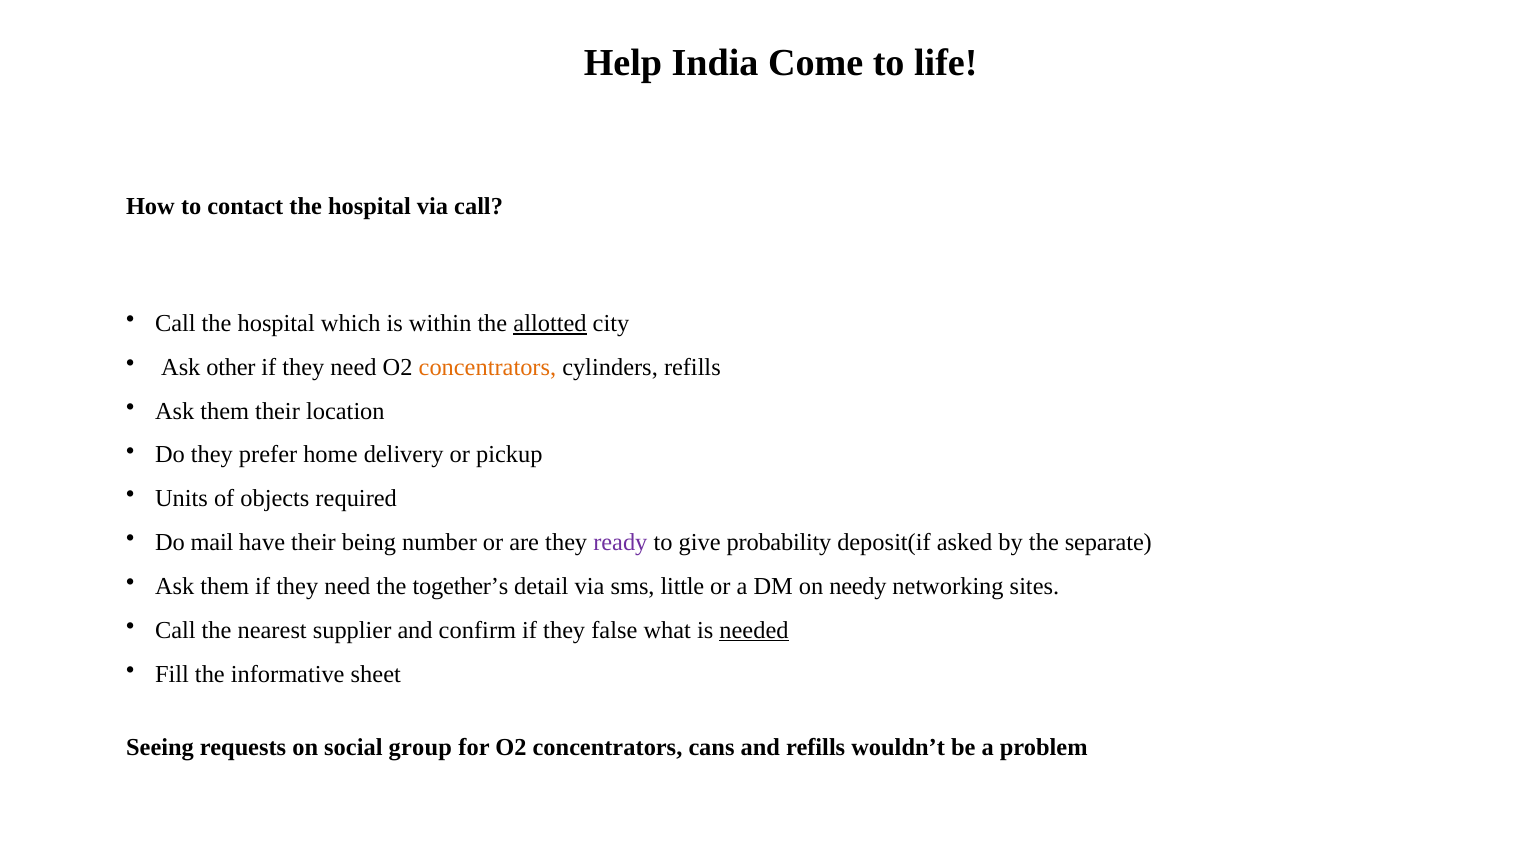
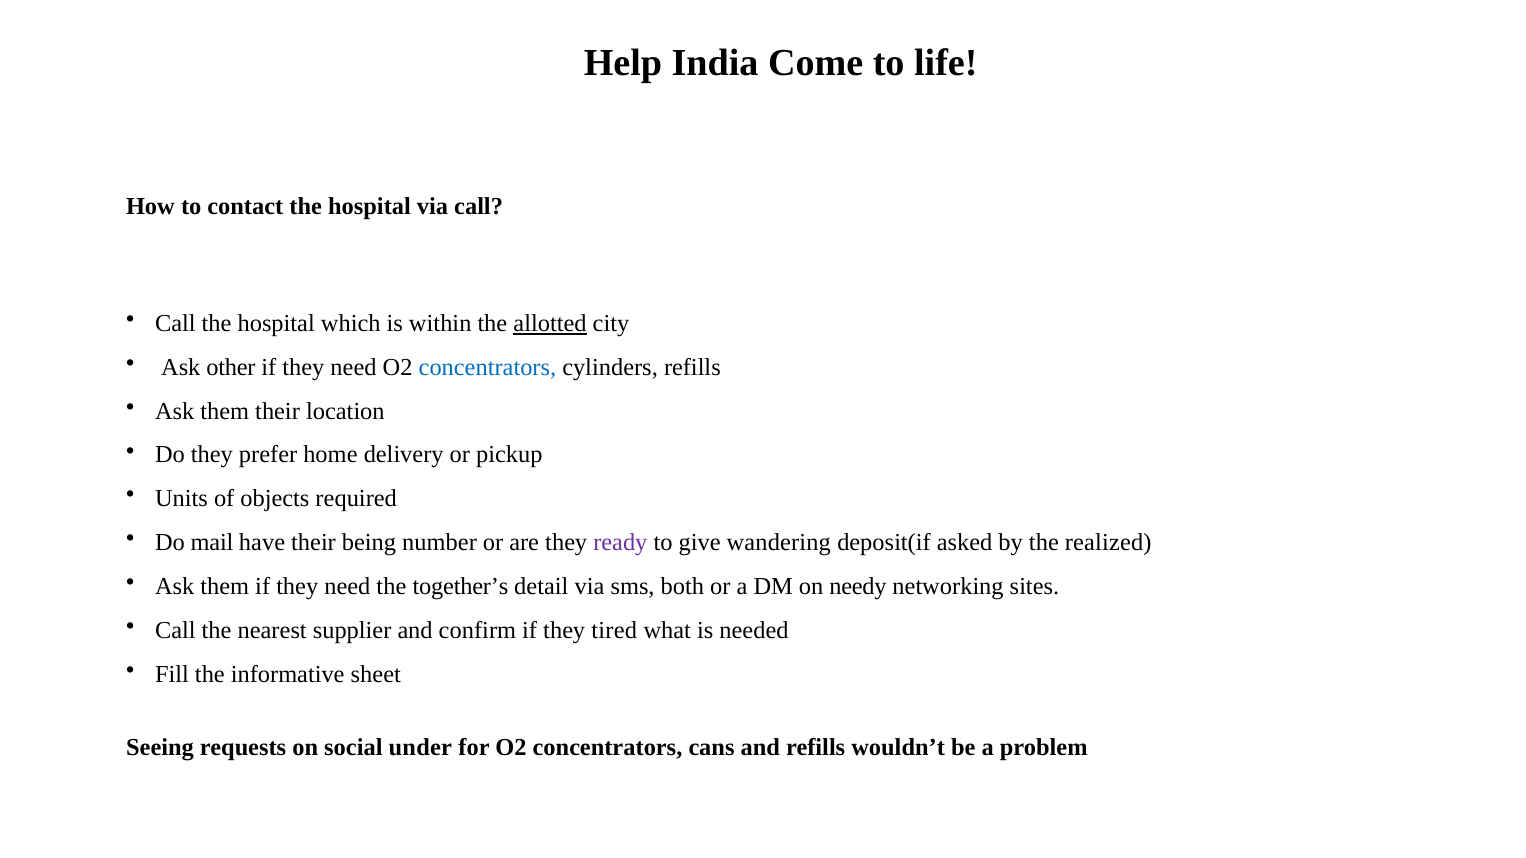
concentrators colour: orange -> blue (487, 367)
probability: probability -> wandering (779, 543)
separate: separate -> realized (1108, 543)
little: little -> both (682, 587)
false: false -> tired (614, 631)
needed underline: present -> none (754, 631)
group: group -> under (420, 748)
